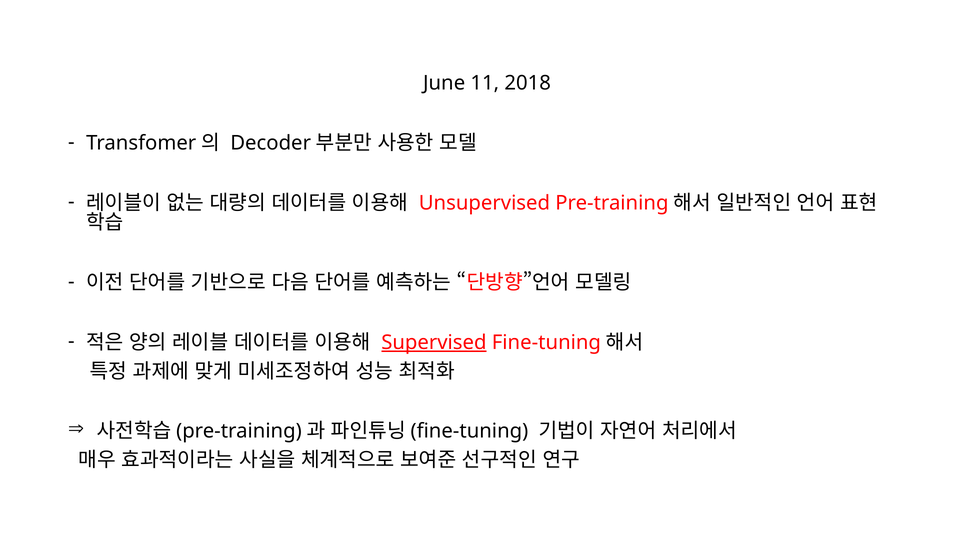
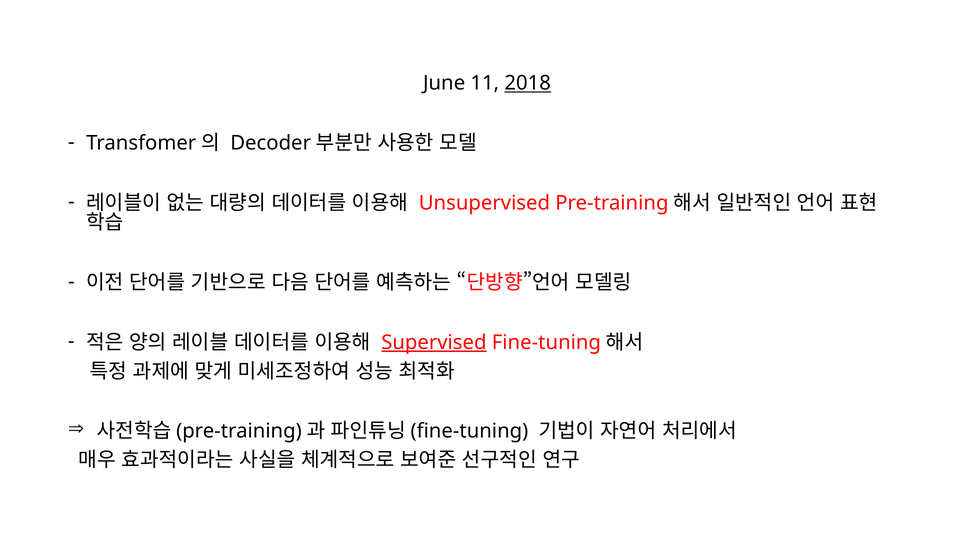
2018 underline: none -> present (528, 83)
